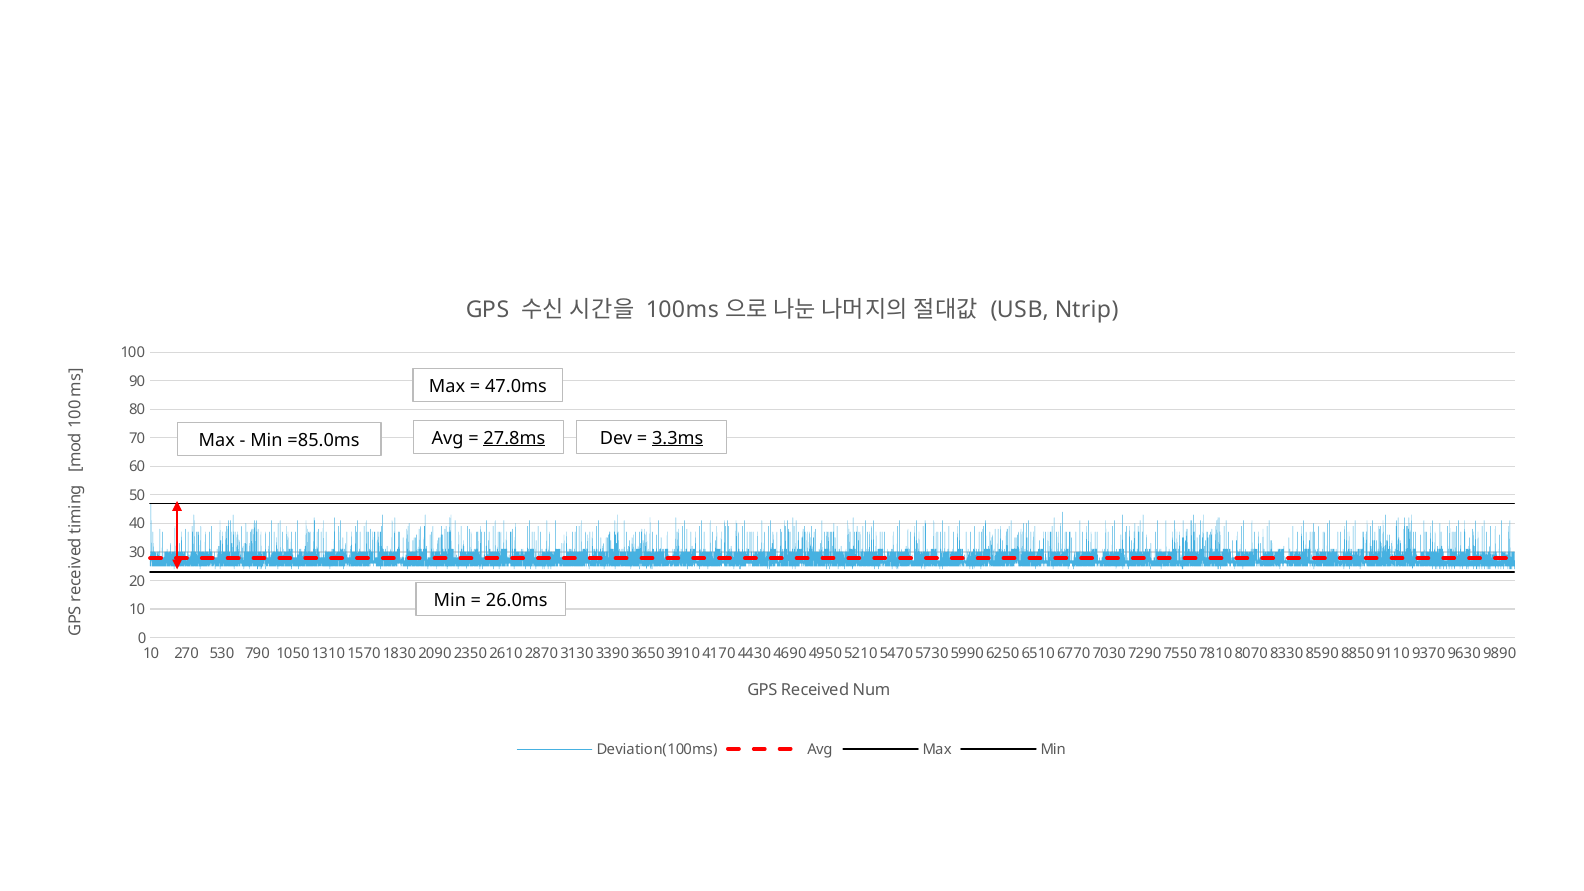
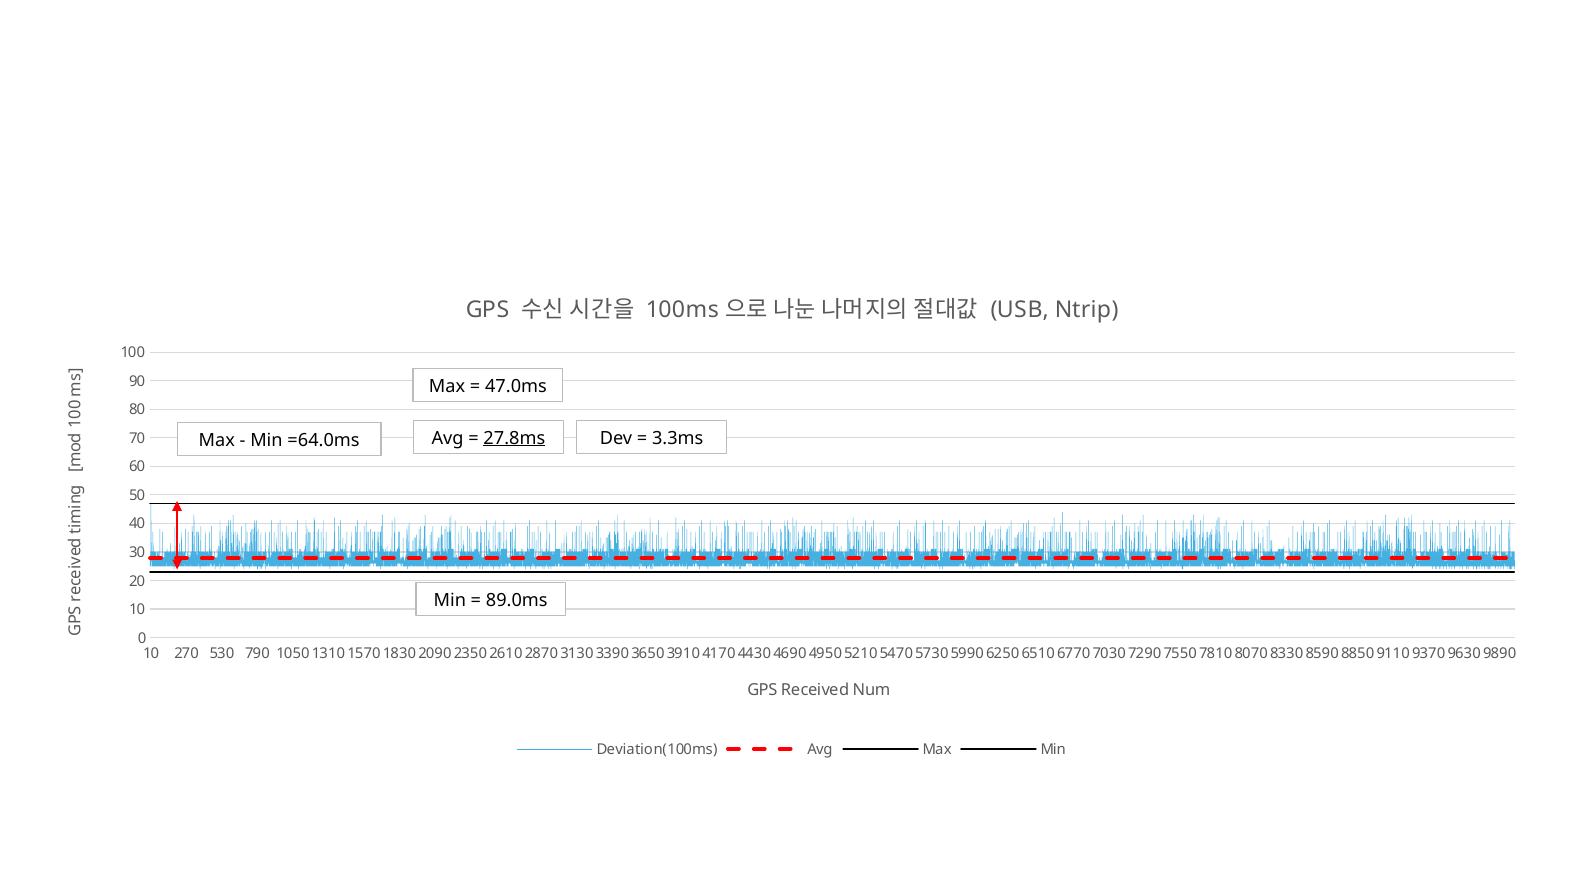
3.3ms underline: present -> none (678, 438)
=85.0ms: =85.0ms -> =64.0ms (324, 440)
26.0ms: 26.0ms -> 89.0ms (517, 600)
